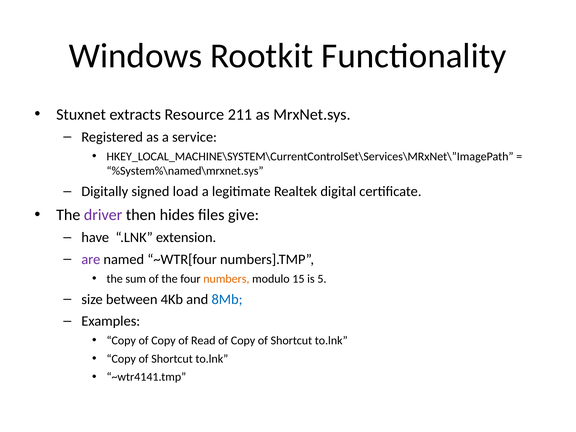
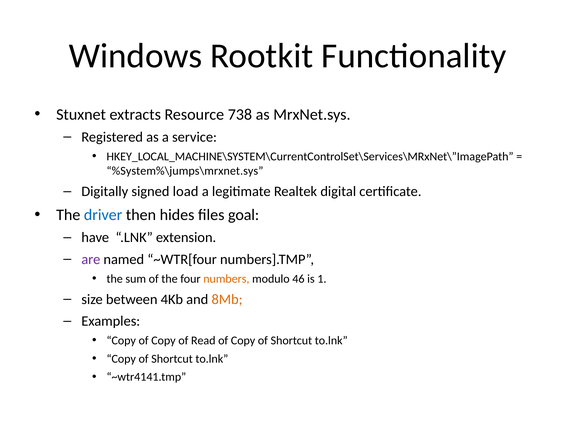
211: 211 -> 738 (240, 114)
%System%\named\mrxnet.sys: %System%\named\mrxnet.sys -> %System%\jumps\mrxnet.sys (185, 171)
driver colour: purple -> blue (103, 215)
give: give -> goal (244, 215)
15: 15 -> 46 (298, 279)
5: 5 -> 1 (322, 279)
8Mb colour: blue -> orange (227, 299)
